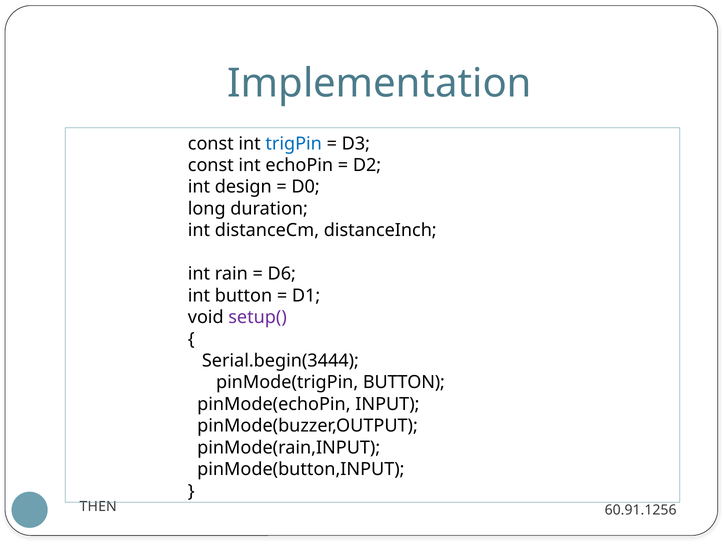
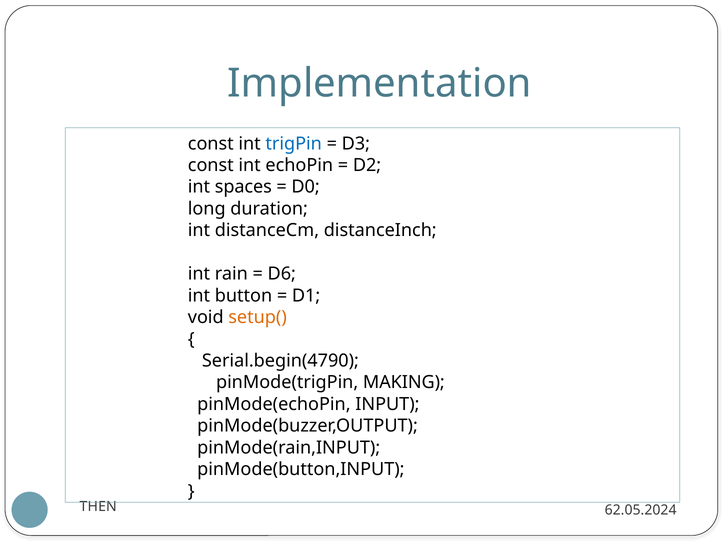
design: design -> spaces (243, 187)
setup( colour: purple -> orange (258, 317)
Serial.begin(3444: Serial.begin(3444 -> Serial.begin(4790 (280, 360)
pinMode(trigPin BUTTON: BUTTON -> MAKING (404, 382)
60.91.1256: 60.91.1256 -> 62.05.2024 (641, 509)
